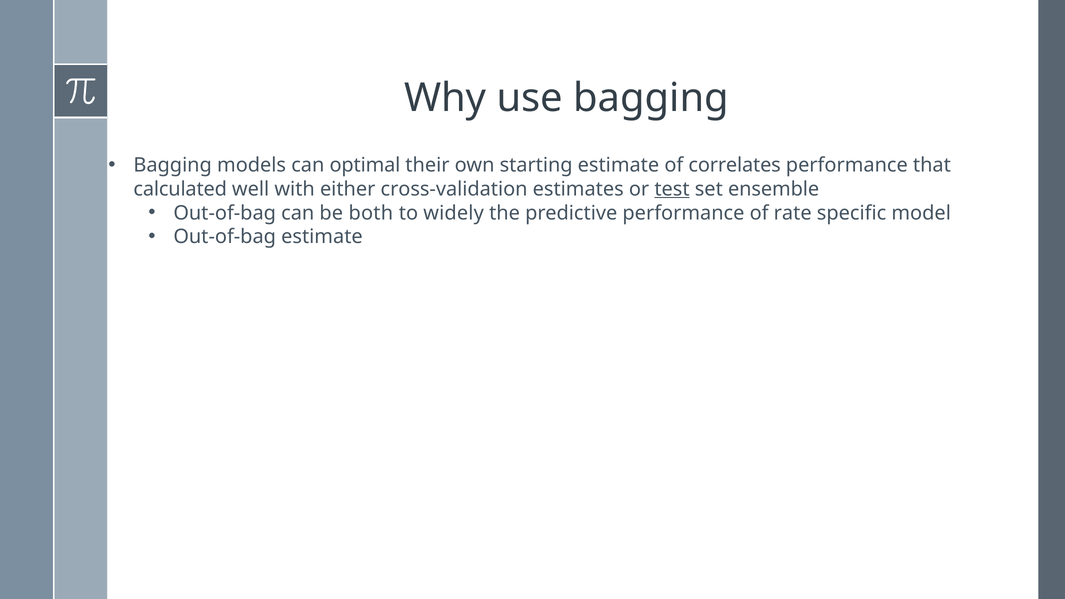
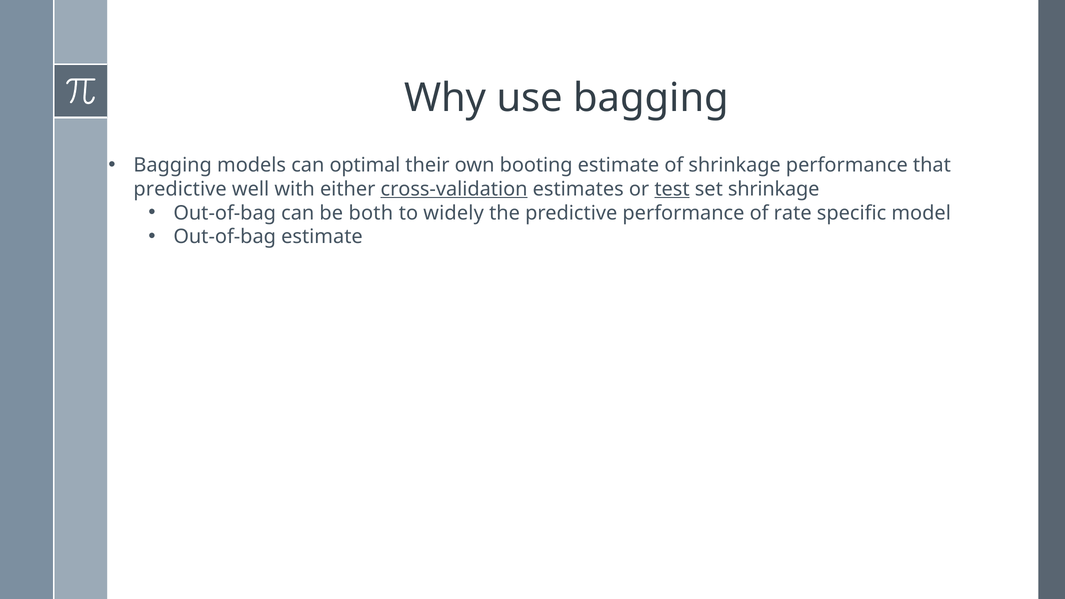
starting: starting -> booting (536, 165)
of correlates: correlates -> shrinkage (735, 165)
calculated: calculated -> predictive (180, 189)
cross-validation underline: none -> present (454, 189)
set ensemble: ensemble -> shrinkage (774, 189)
